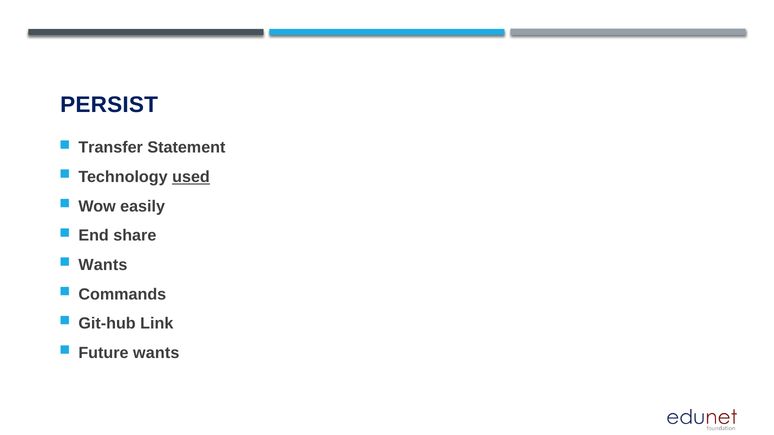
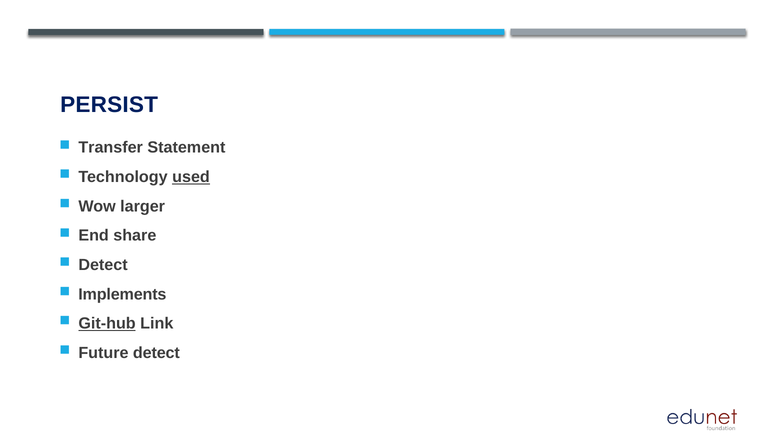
easily: easily -> larger (143, 206)
Wants: Wants -> Detect (103, 265)
Commands: Commands -> Implements (122, 294)
Git-hub underline: none -> present (107, 324)
Future wants: wants -> detect (156, 353)
